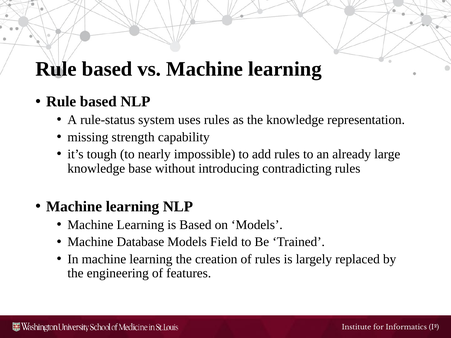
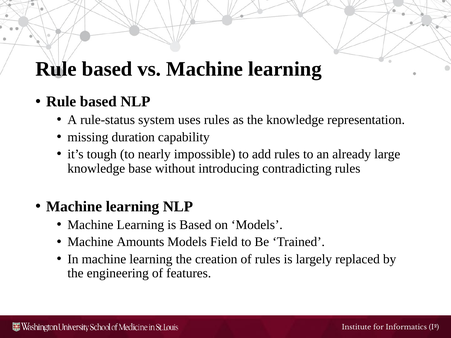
strength: strength -> duration (133, 137)
Database: Database -> Amounts (140, 242)
